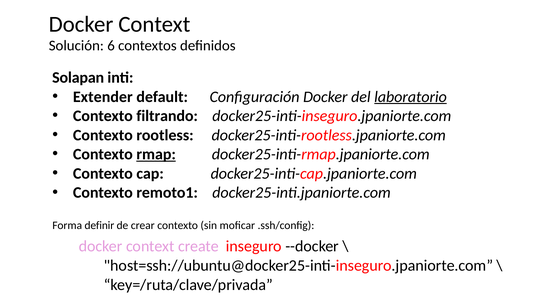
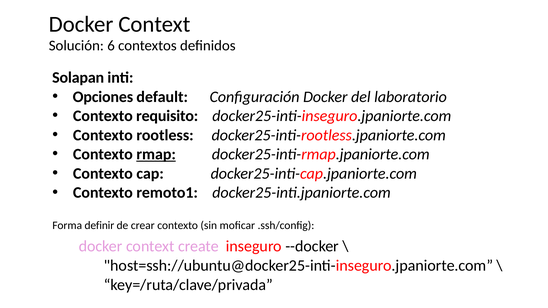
Extender: Extender -> Opciones (103, 97)
laboratorio underline: present -> none (411, 97)
filtrando: filtrando -> requisito (167, 116)
